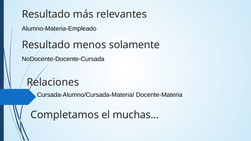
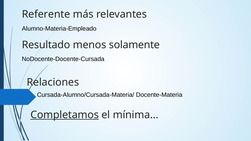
Resultado: Resultado -> Referente (46, 14)
Completamos underline: none -> present (65, 115)
muchas: muchas -> mínima (136, 115)
